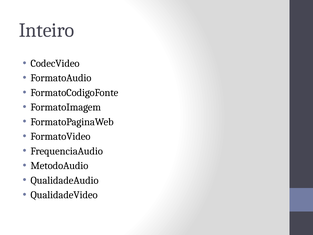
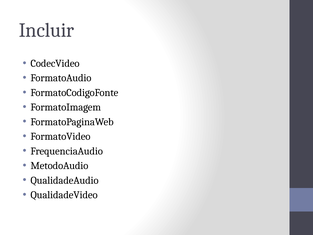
Inteiro: Inteiro -> Incluir (46, 30)
